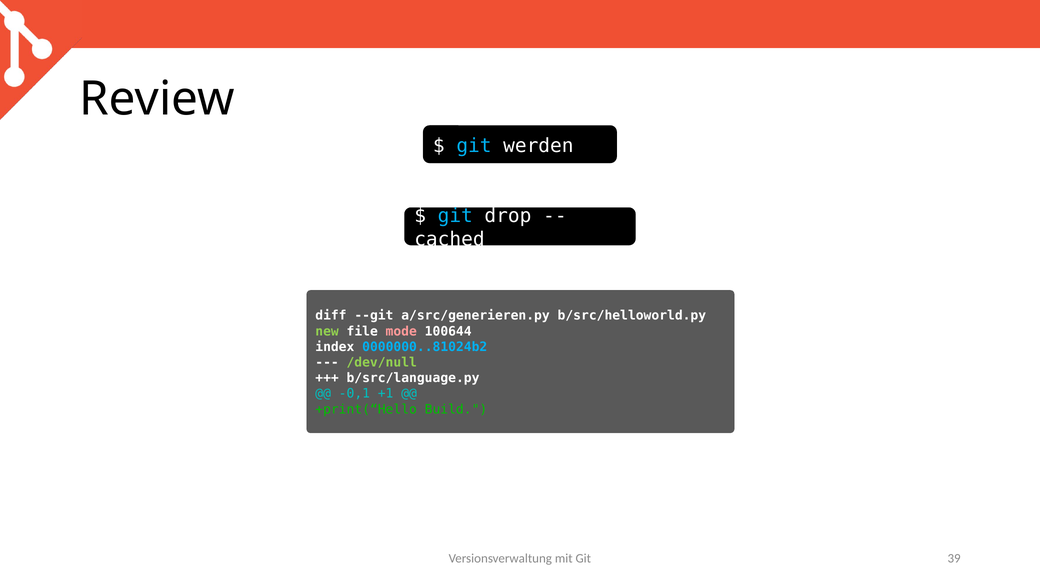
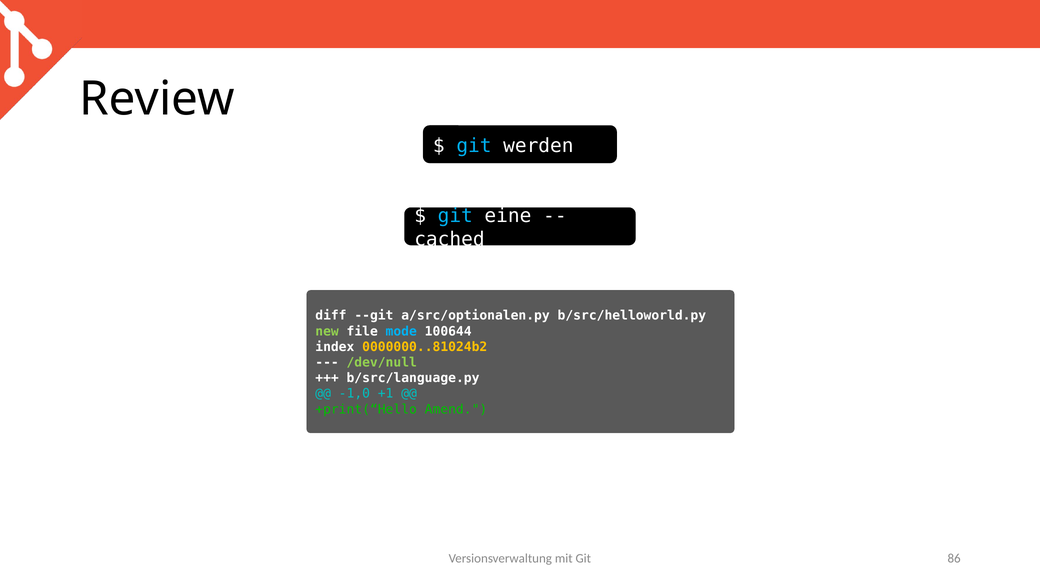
drop: drop -> eine (508, 216)
a/src/generieren.py: a/src/generieren.py -> a/src/optionalen.py (476, 316)
mode colour: pink -> light blue (401, 331)
0000000..81024b2 colour: light blue -> yellow (425, 347)
-0,1: -0,1 -> -1,0 (354, 394)
Build: Build -> Amend (456, 409)
39: 39 -> 86 (954, 559)
